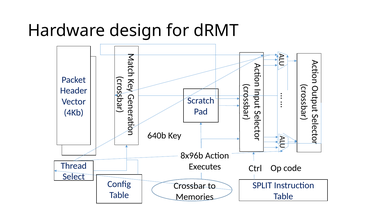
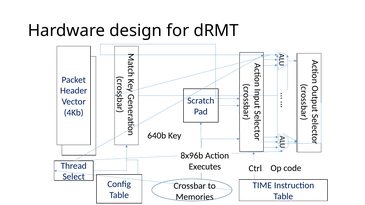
SPLIT: SPLIT -> TIME (262, 186)
